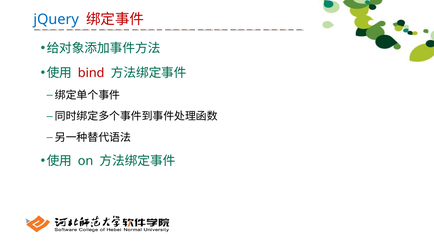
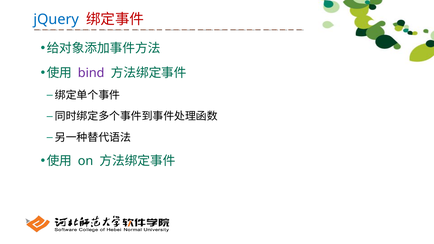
bind colour: red -> purple (91, 73)
